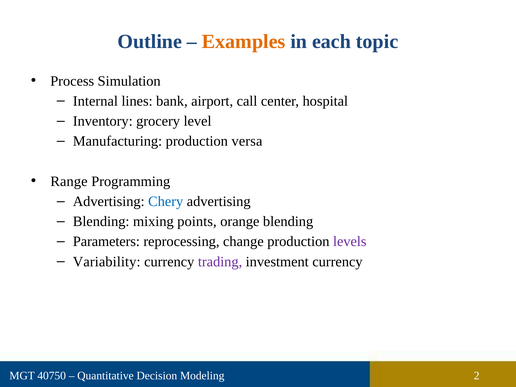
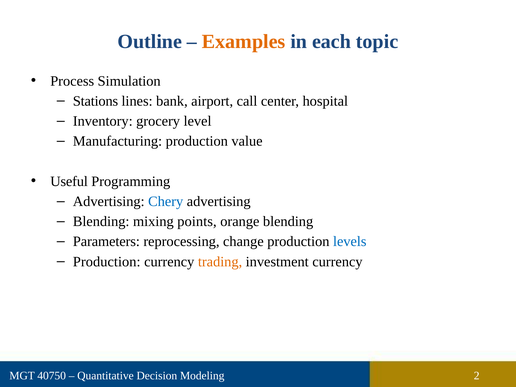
Internal: Internal -> Stations (96, 101)
versa: versa -> value (247, 141)
Range: Range -> Useful (69, 181)
levels colour: purple -> blue (350, 242)
Variability: Variability -> Production (107, 262)
trading colour: purple -> orange (220, 262)
